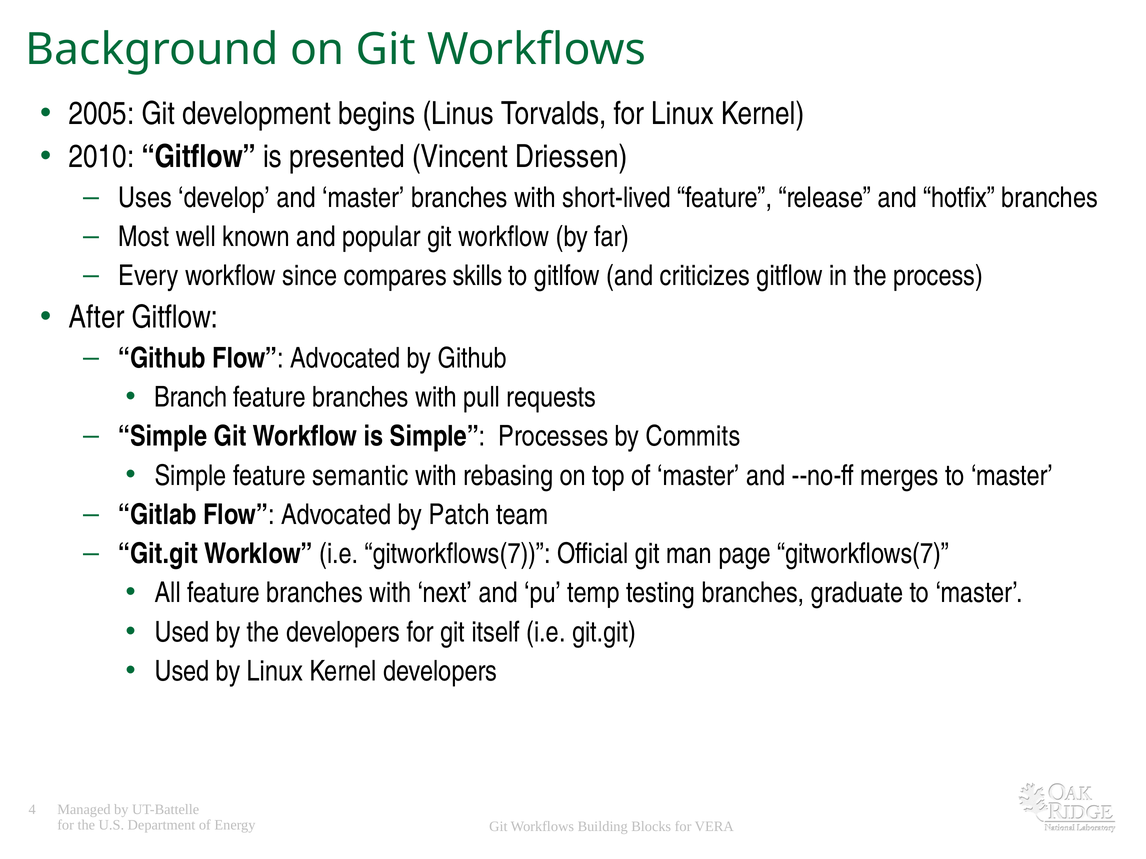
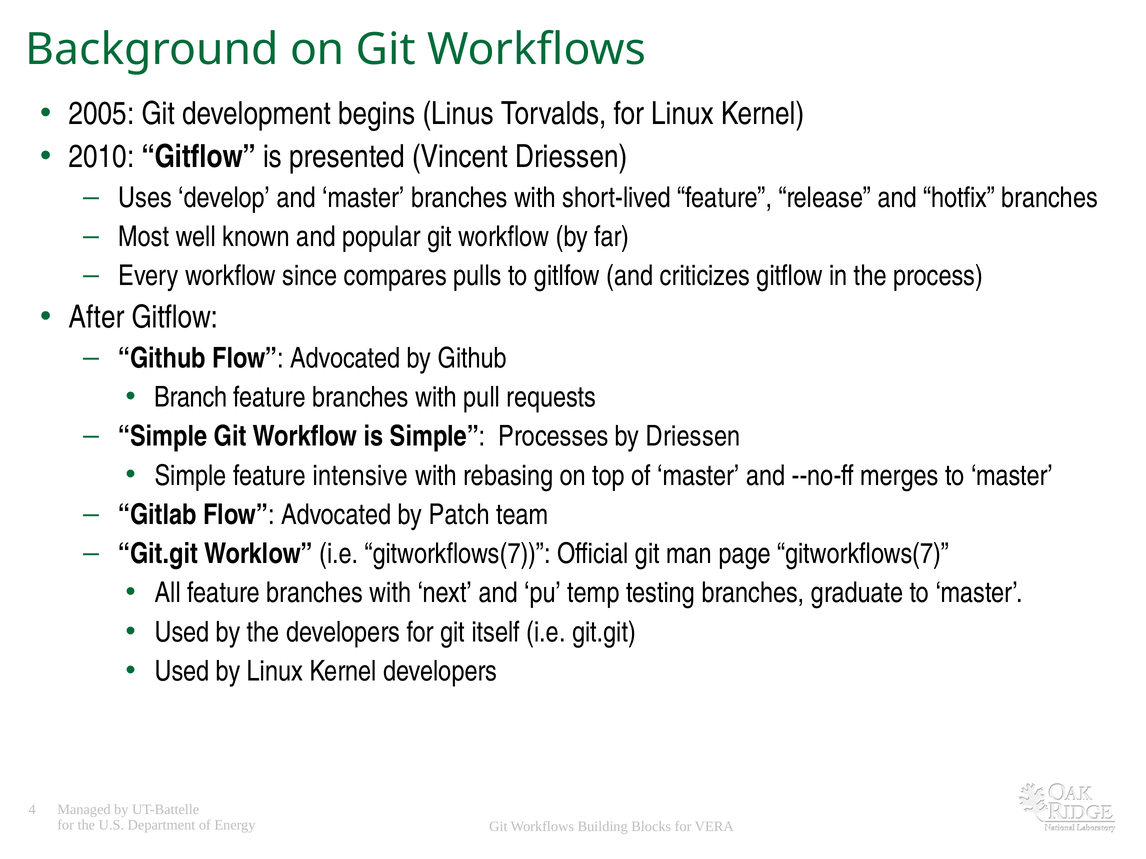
skills: skills -> pulls (477, 276)
by Commits: Commits -> Driessen (693, 437)
semantic: semantic -> intensive (360, 476)
